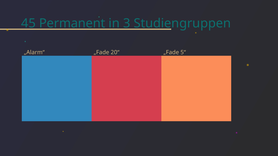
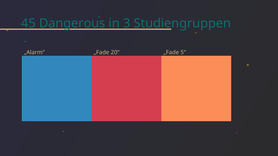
Permanent: Permanent -> Dangerous (72, 23)
